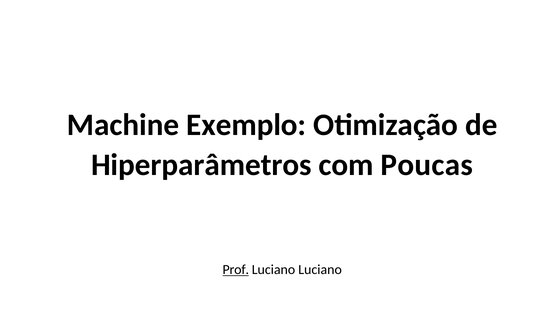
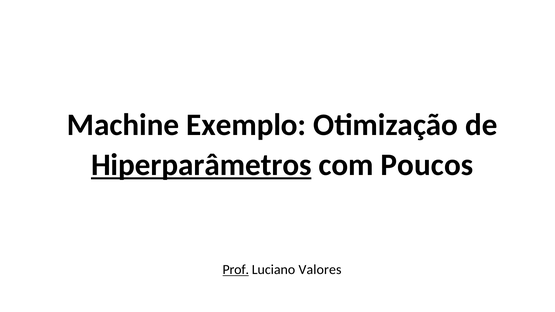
Hiperparâmetros underline: none -> present (201, 165)
Poucas: Poucas -> Poucos (427, 165)
Luciano Luciano: Luciano -> Valores (320, 270)
